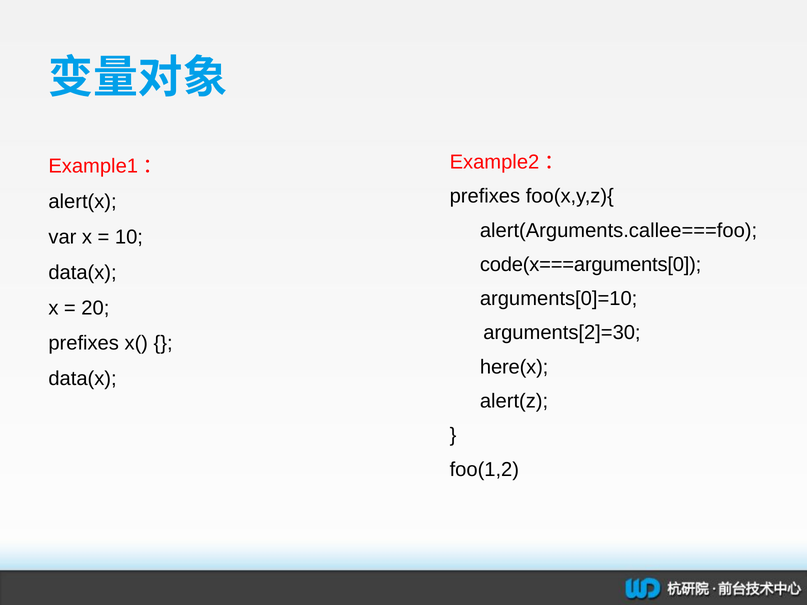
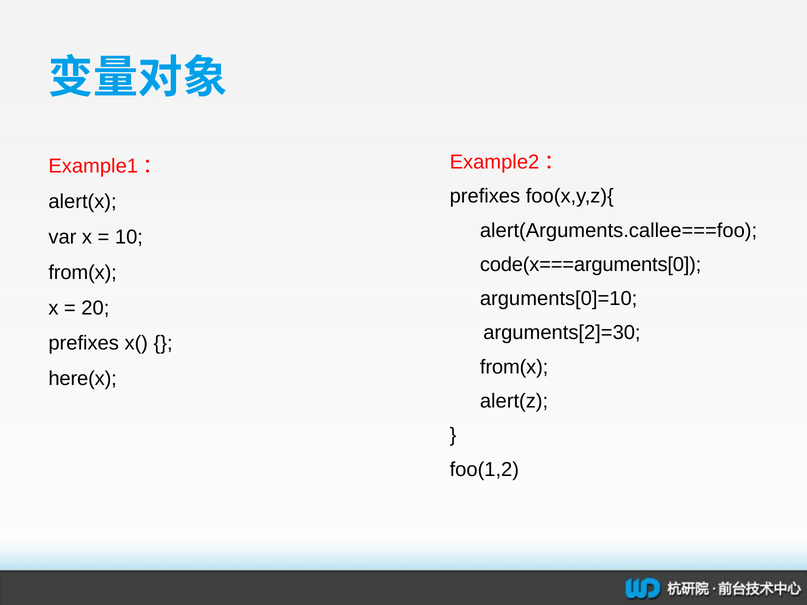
data(x: data(x -> from(x (83, 272)
here(x: here(x -> from(x (514, 367)
data(x: data(x -> here(x (83, 379)
